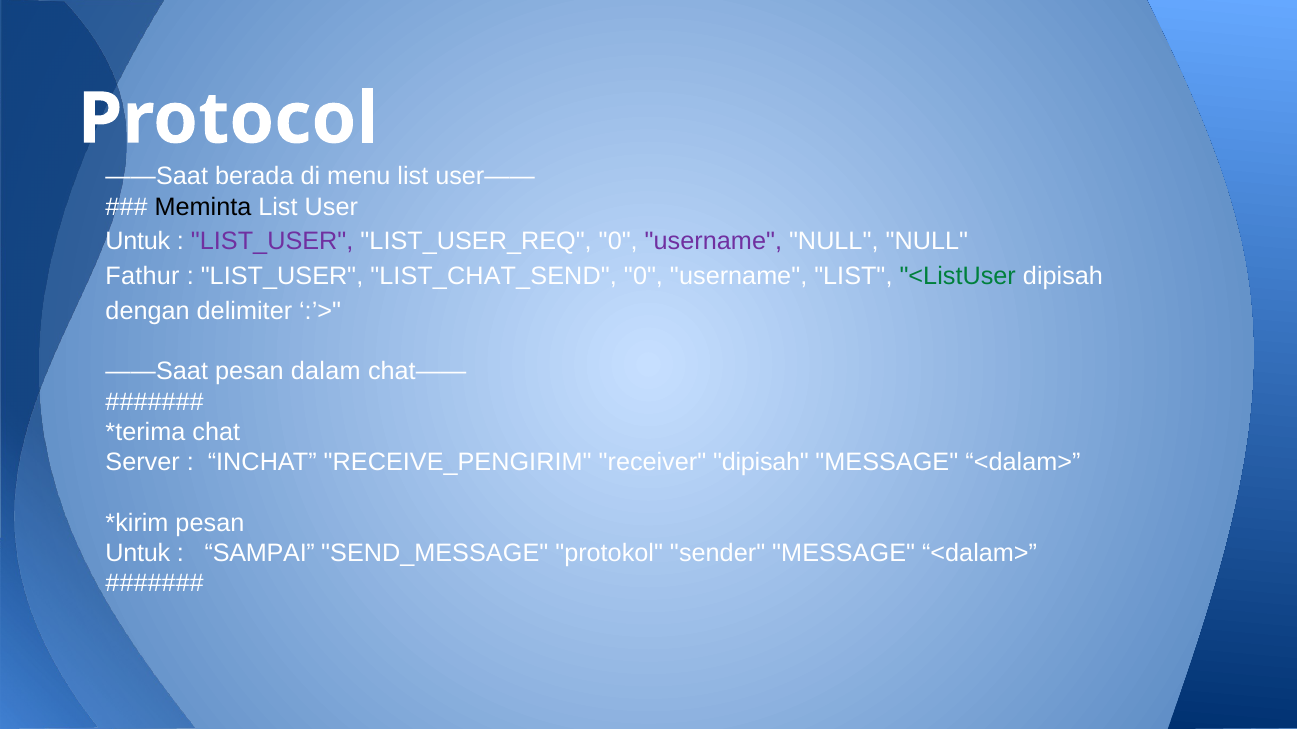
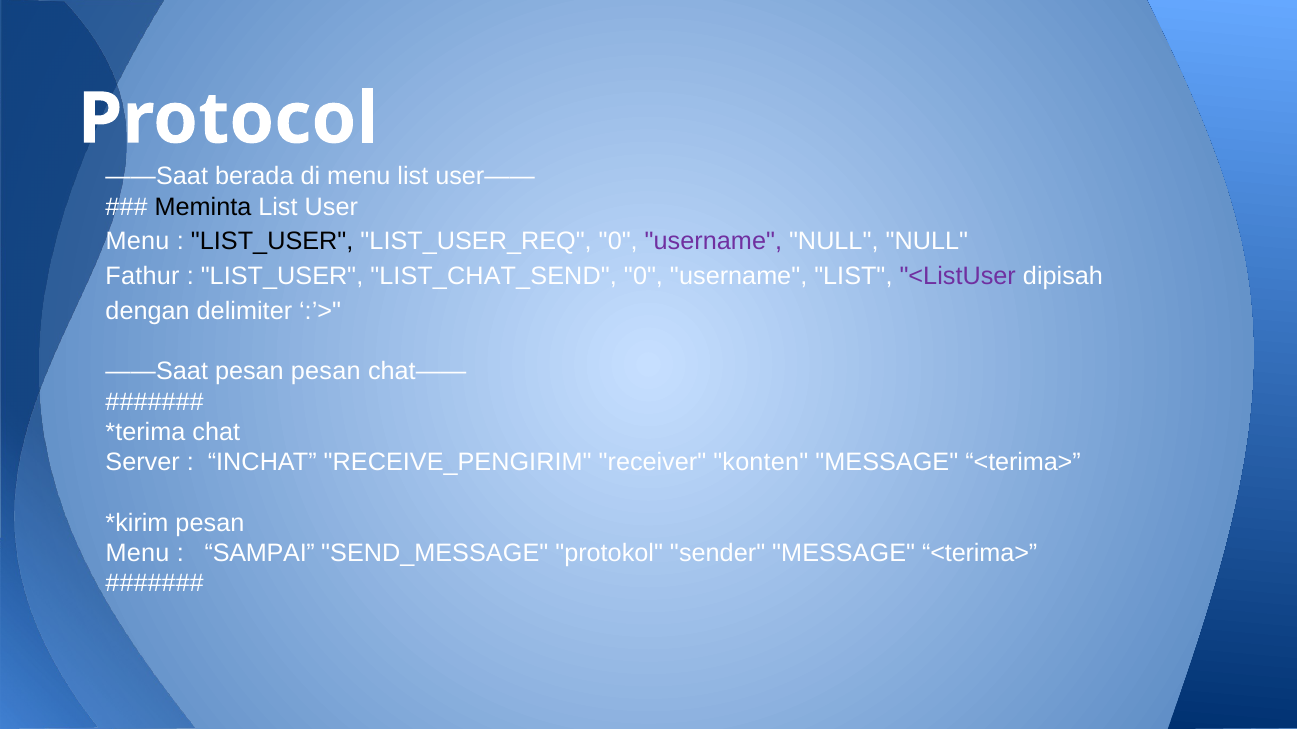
Untuk: Untuk -> Menu (138, 242)
LIST_USER colour: purple -> black (272, 242)
<ListUser colour: green -> purple (958, 277)
pesan dalam: dalam -> pesan (326, 372)
receiver dipisah: dipisah -> konten (761, 463)
<dalam>: <dalam> -> <terima> (1023, 463)
Untuk: Untuk -> Menu (138, 554)
sender MESSAGE <dalam>: <dalam> -> <terima> (980, 554)
